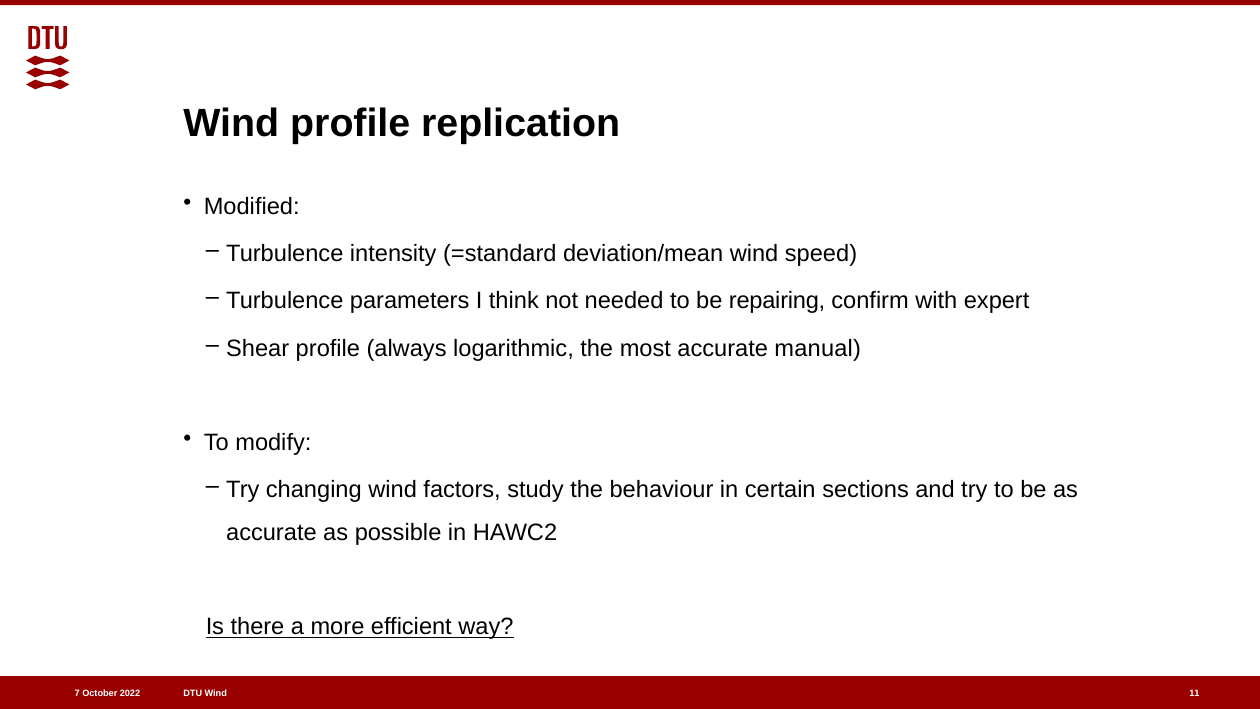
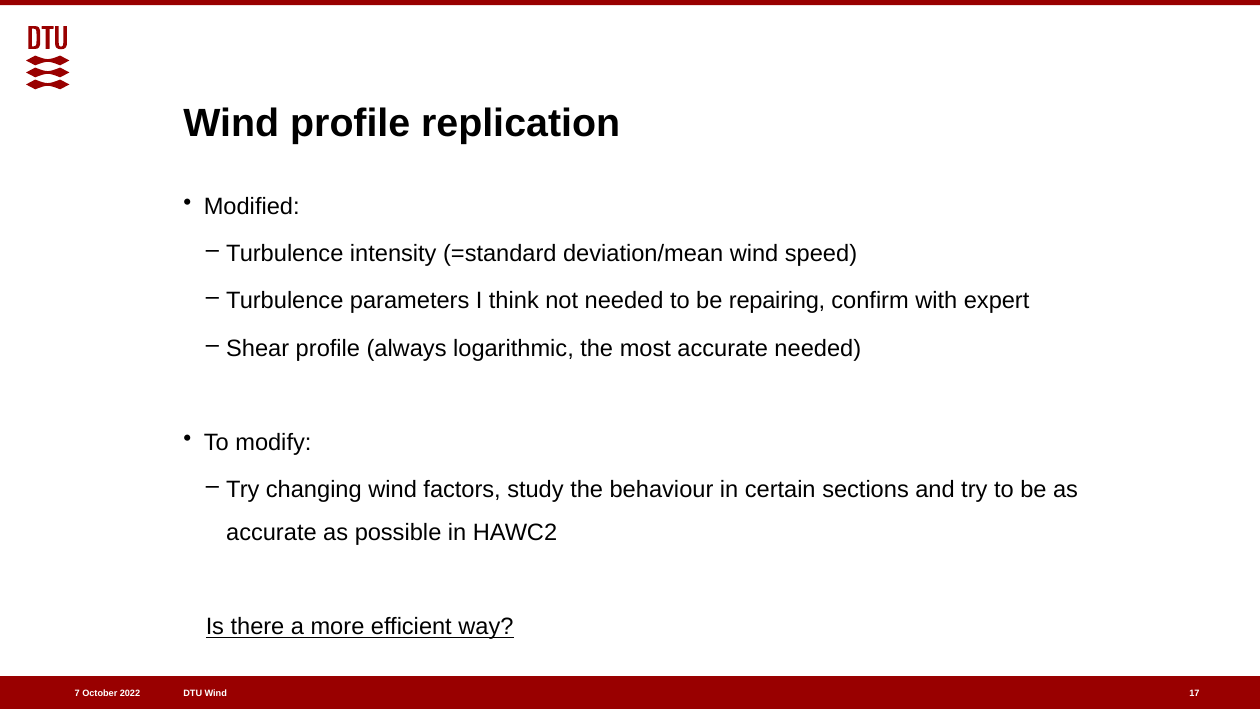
accurate manual: manual -> needed (818, 348)
11: 11 -> 17 (1194, 693)
